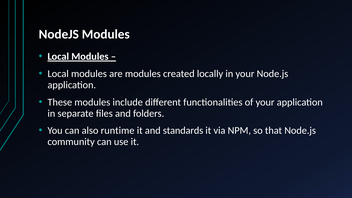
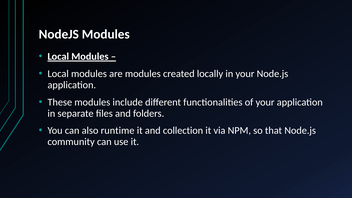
standards: standards -> collection (183, 131)
